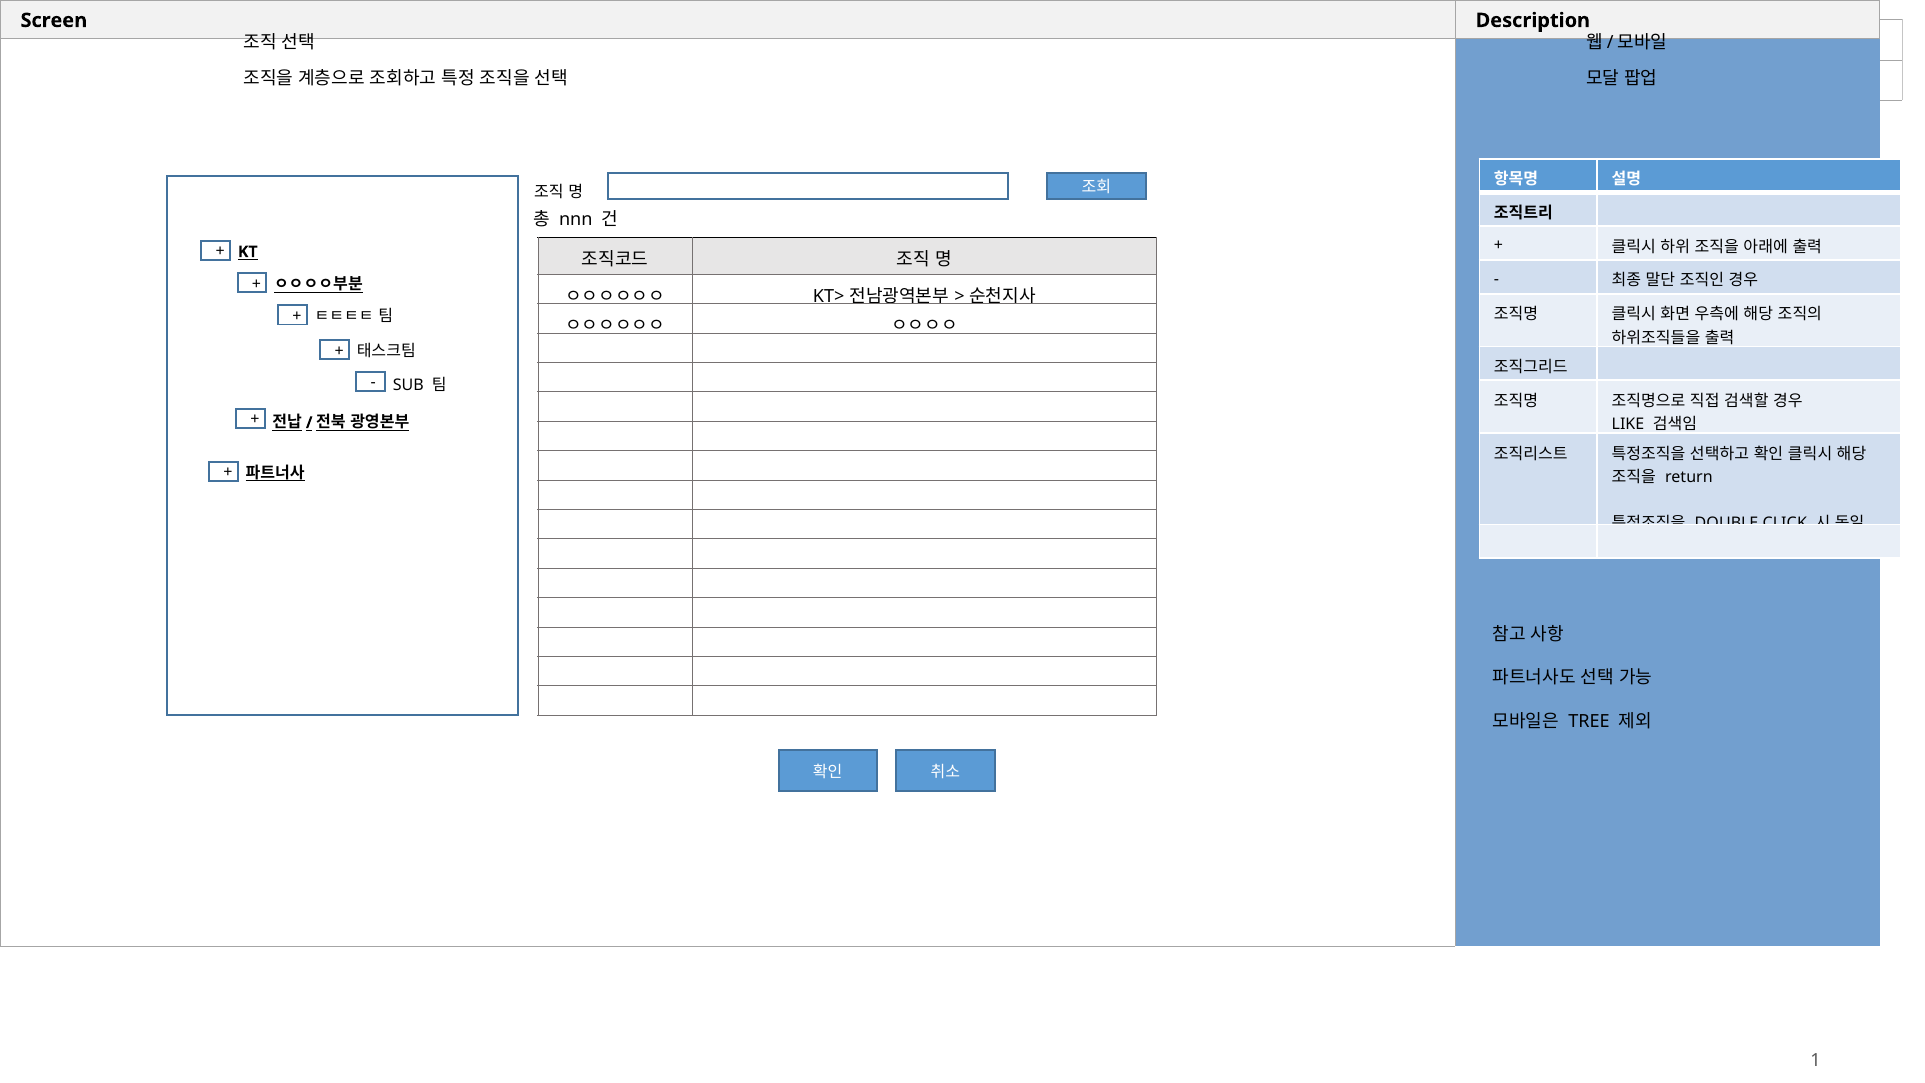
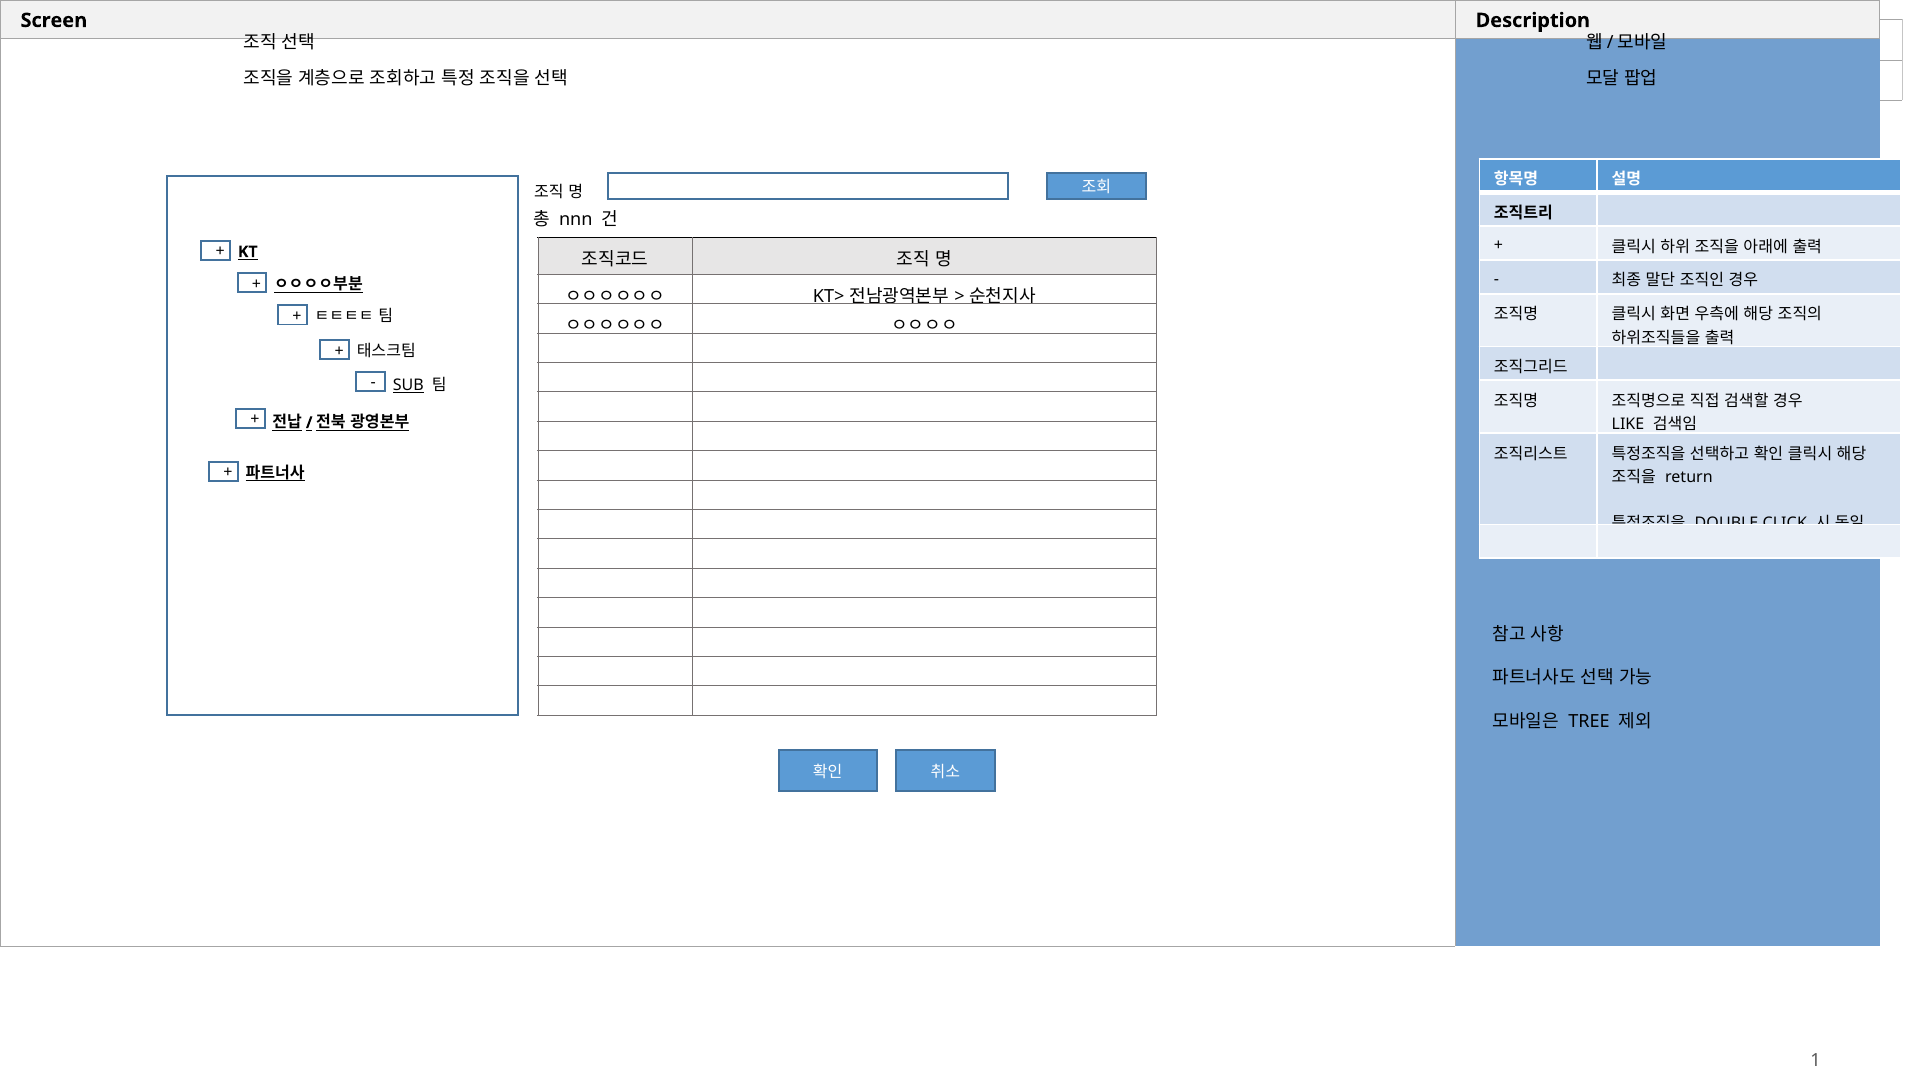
SUB underline: none -> present (408, 385)
